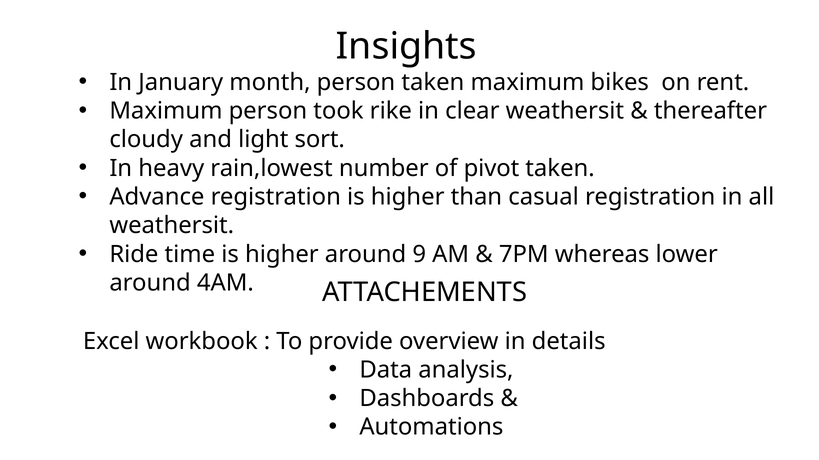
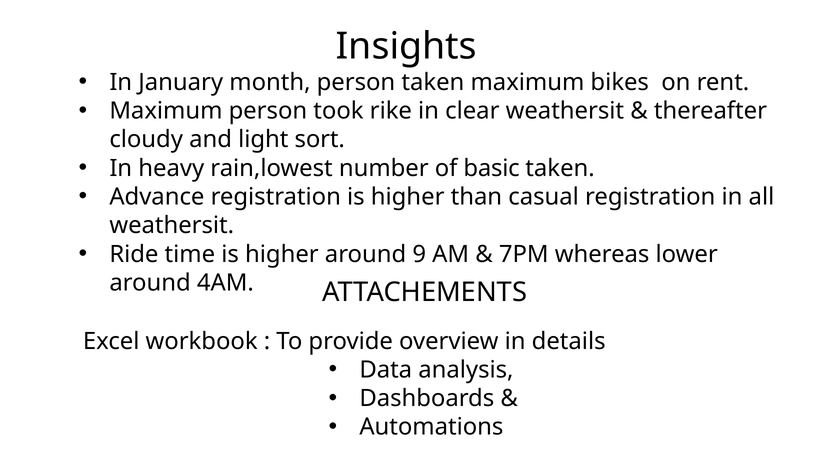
pivot: pivot -> basic (492, 169)
